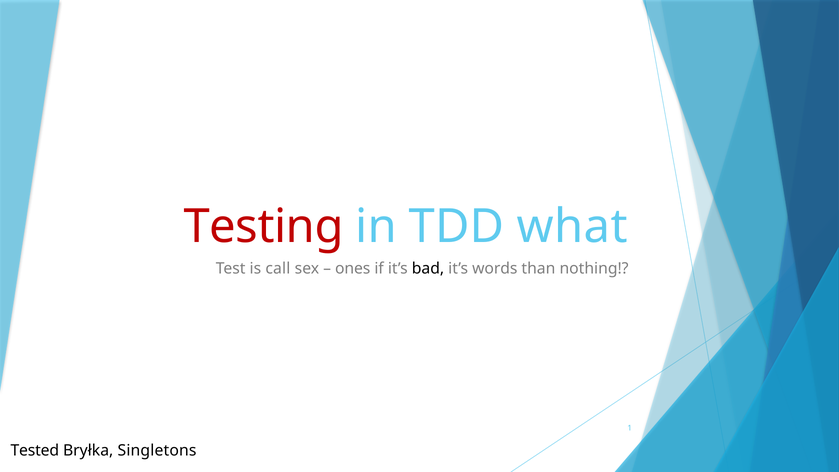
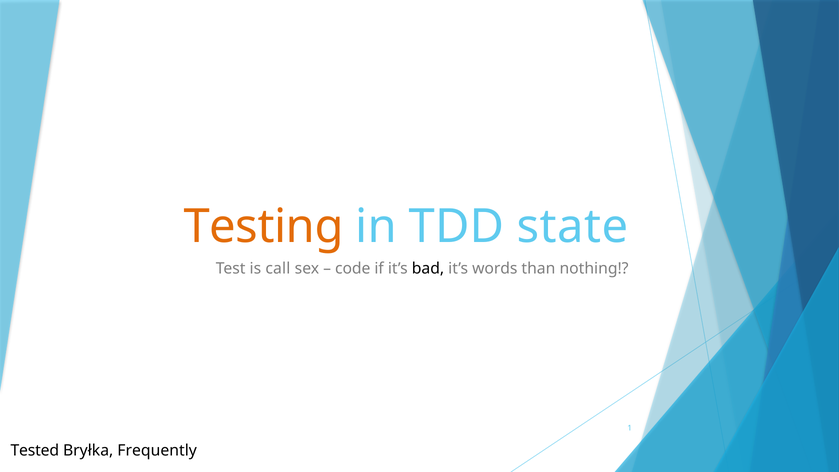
Testing colour: red -> orange (264, 227)
what: what -> state (572, 227)
ones: ones -> code (353, 269)
Singletons: Singletons -> Frequently (157, 451)
